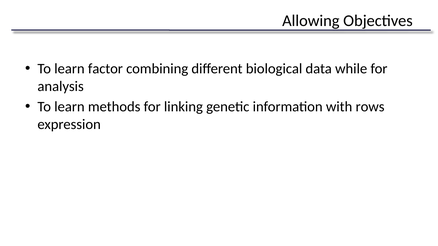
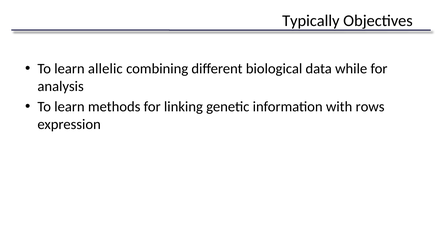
Allowing: Allowing -> Typically (311, 21)
factor: factor -> allelic (105, 69)
